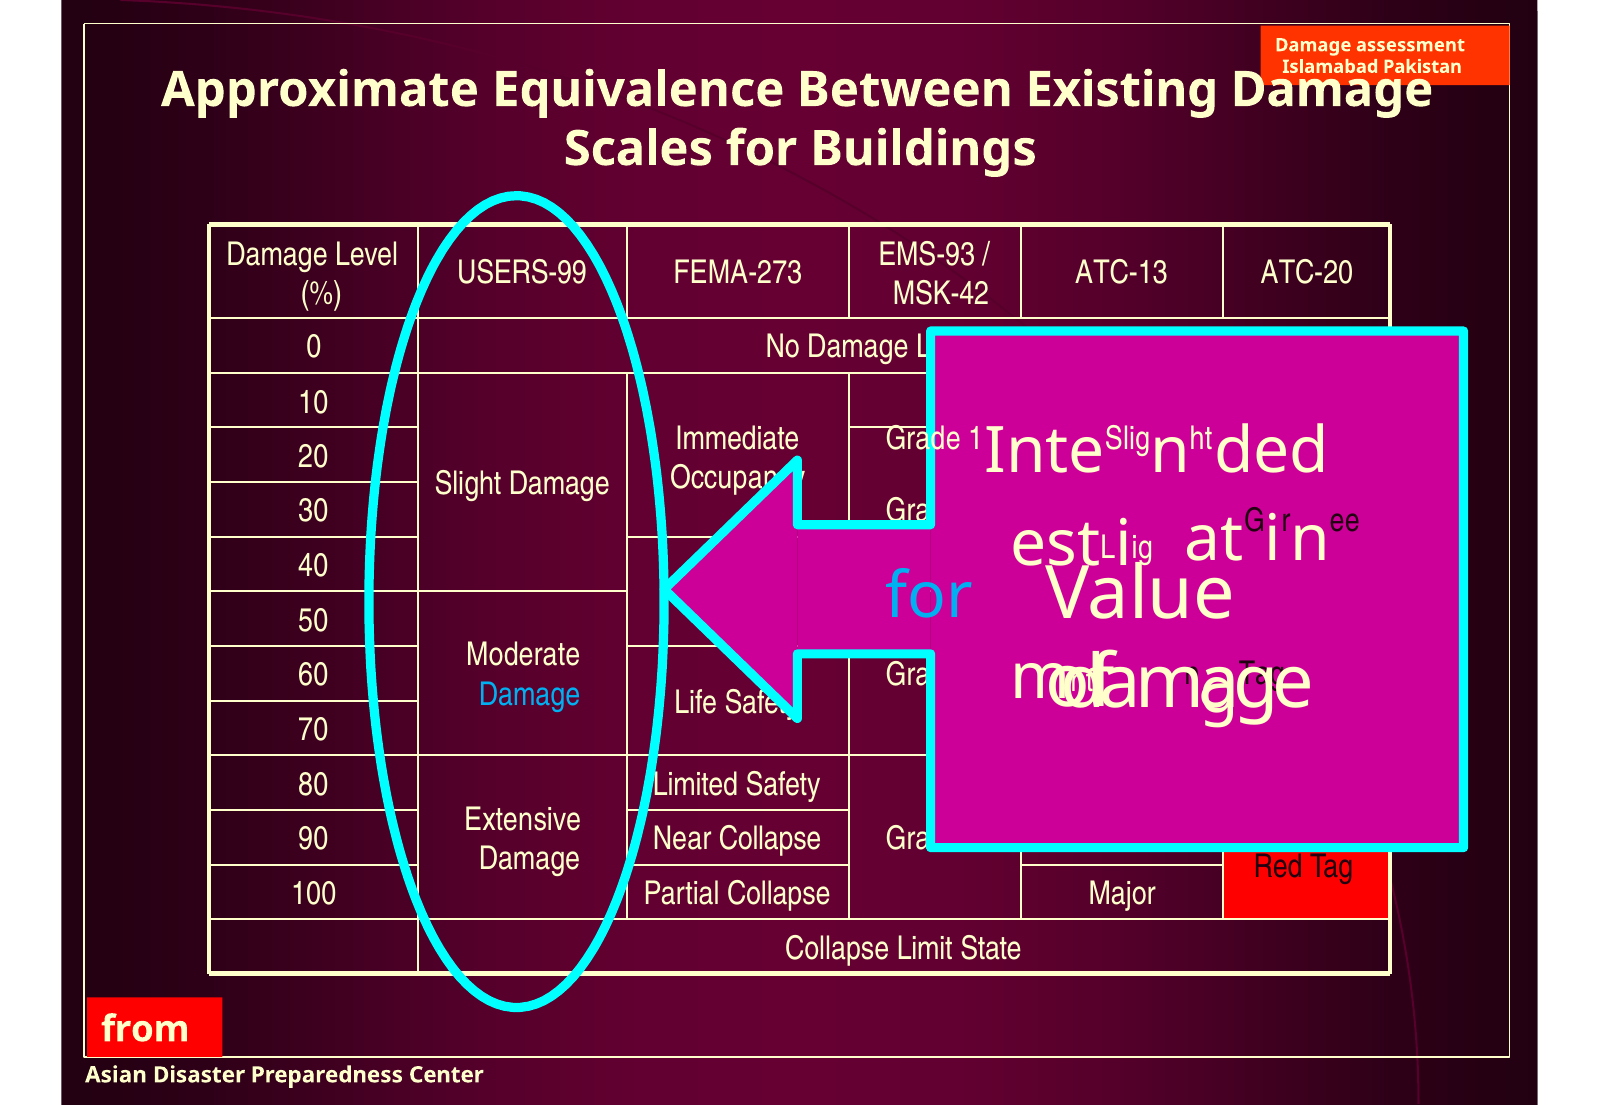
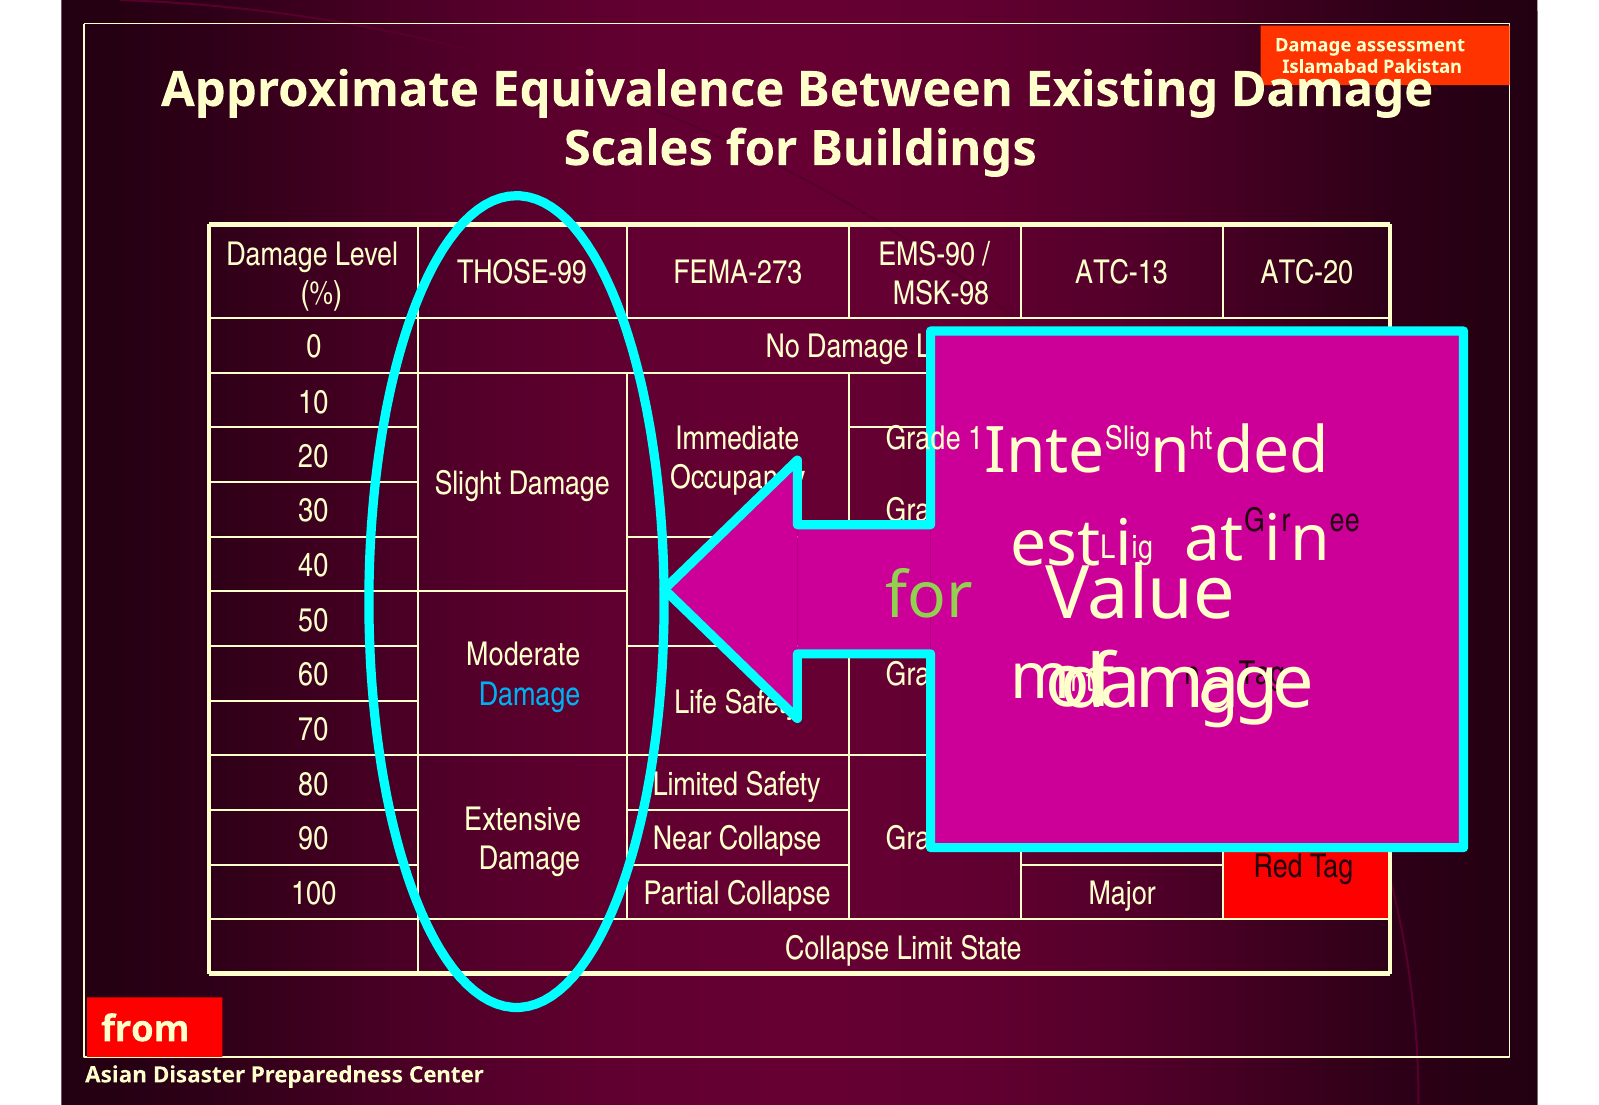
EMS-93: EMS-93 -> EMS-90 (927, 255)
USERS-99: USERS-99 -> THOSE-99 (522, 273)
MSK-42: MSK-42 -> MSK-98 (941, 294)
for colour: light blue -> light green (929, 597)
